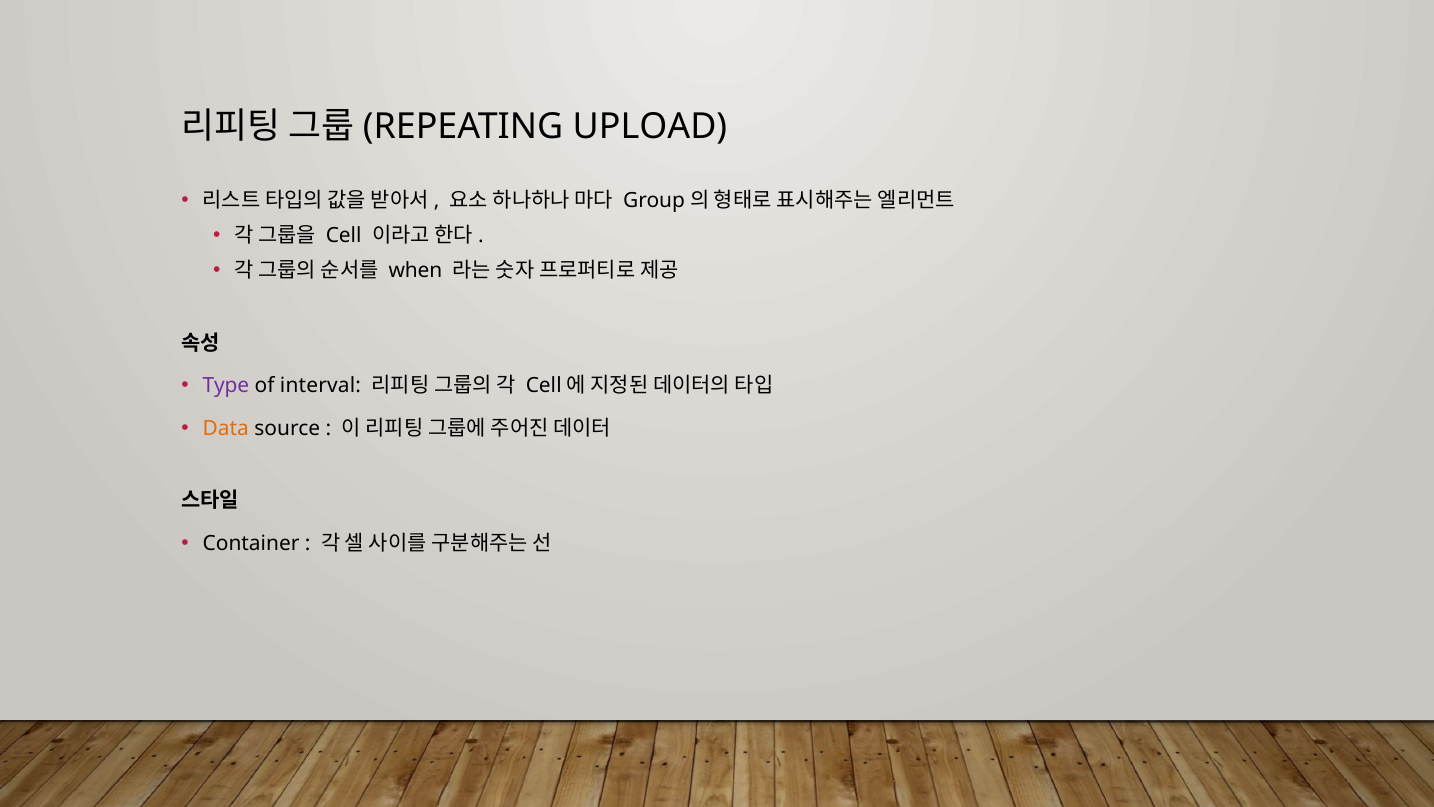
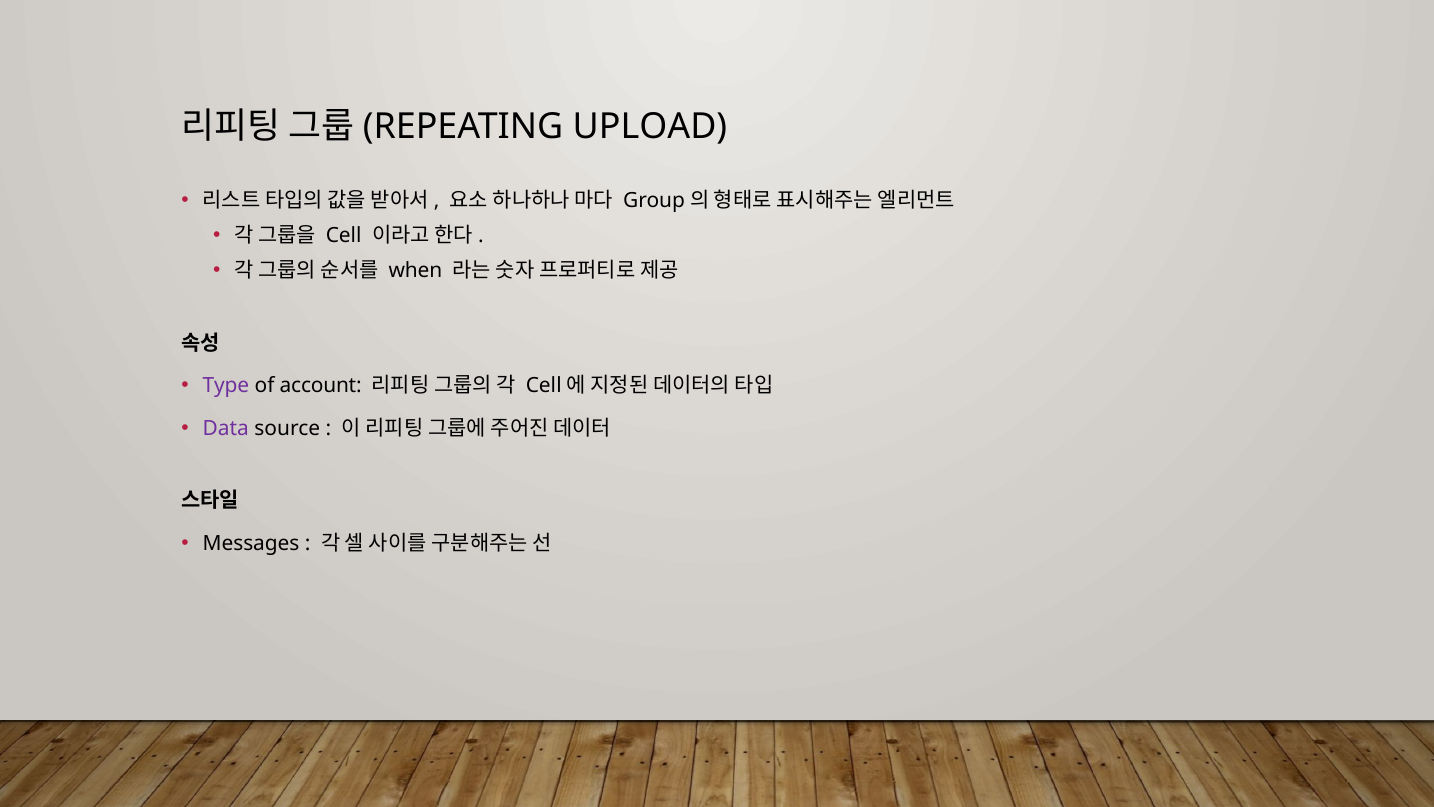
interval: interval -> account (321, 386)
Data colour: orange -> purple (226, 428)
Container: Container -> Messages (251, 543)
